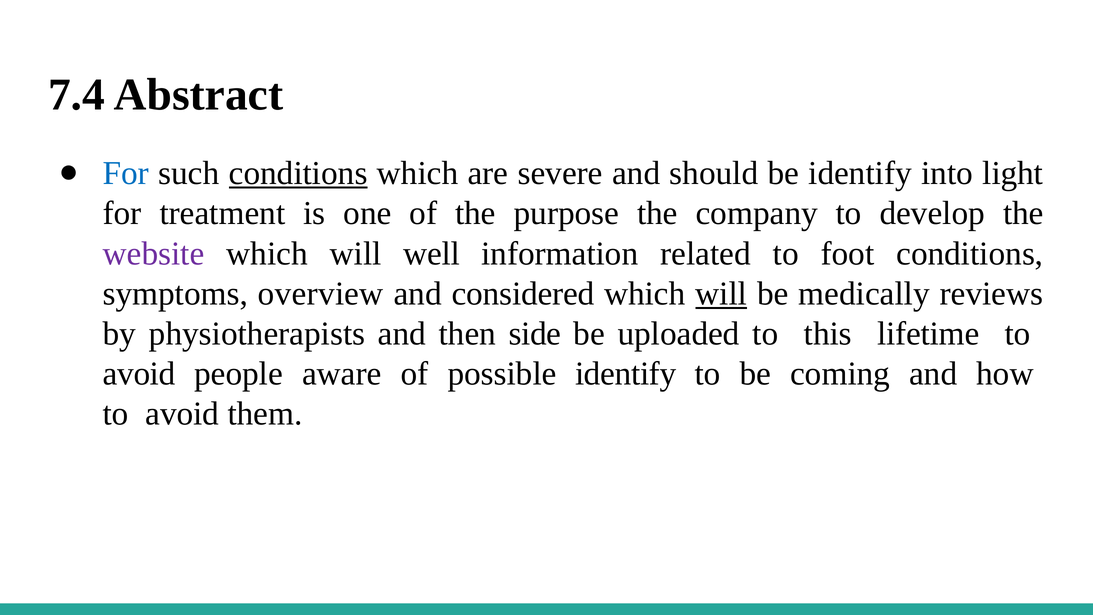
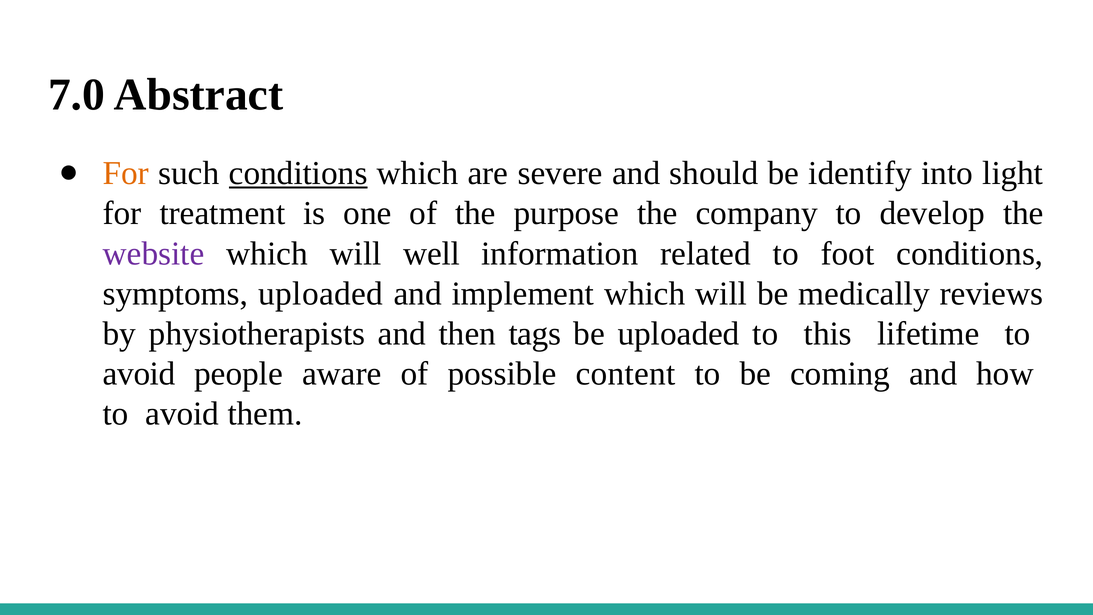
7.4: 7.4 -> 7.0 (77, 95)
For colour: blue -> orange (126, 173)
symptoms overview: overview -> uploaded (321, 294)
considered: considered -> implement (523, 294)
will underline: present -> none (721, 294)
side: side -> tags (535, 334)
possible identify: identify -> content (625, 374)
